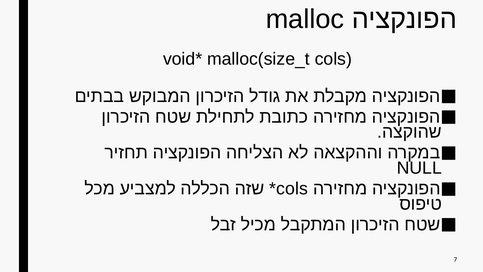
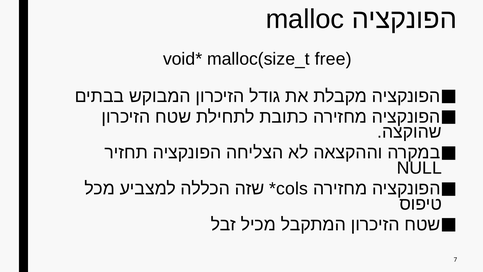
malloc(size_t cols: cols -> free (333, 59)
